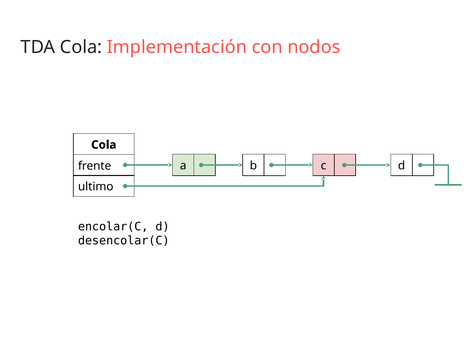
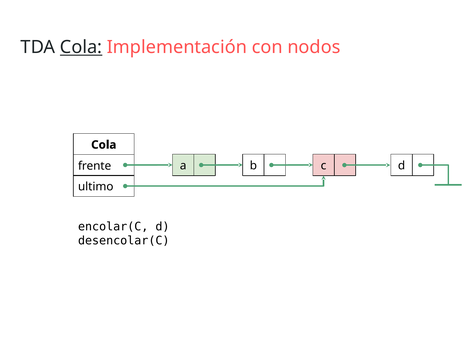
Cola underline: none -> present (81, 47)
